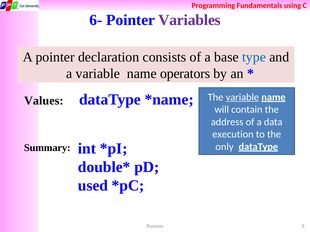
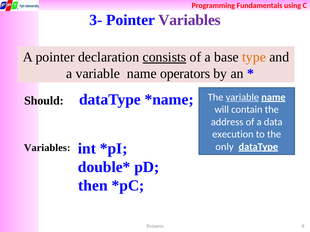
6-: 6- -> 3- (96, 20)
consists underline: none -> present (165, 57)
type colour: blue -> orange (254, 57)
Values: Values -> Should (44, 101)
Summary: Summary -> Variables (47, 148)
used: used -> then (93, 186)
